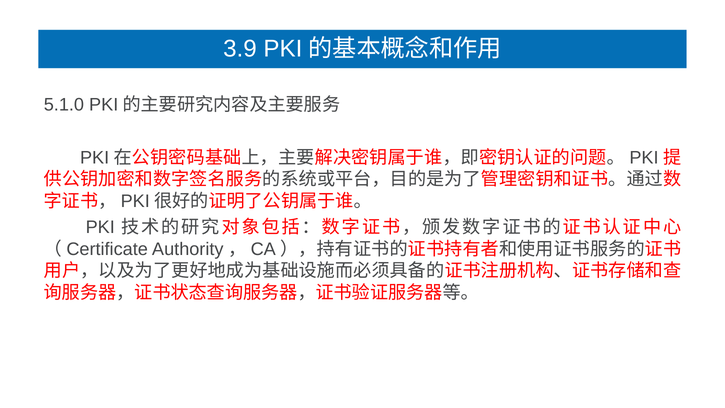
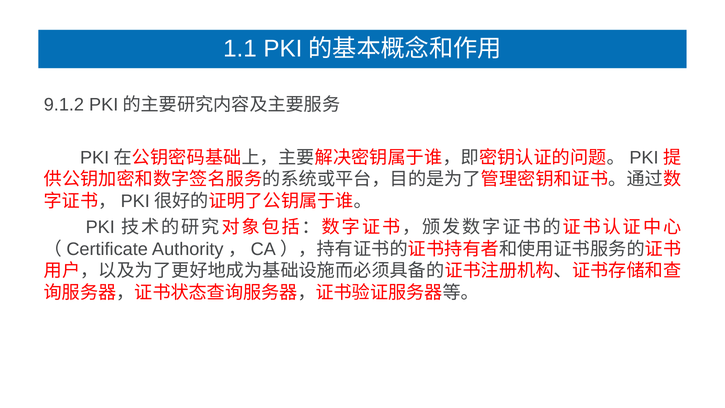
3.9: 3.9 -> 1.1 (240, 49)
5.1.0: 5.1.0 -> 9.1.2 (64, 105)
